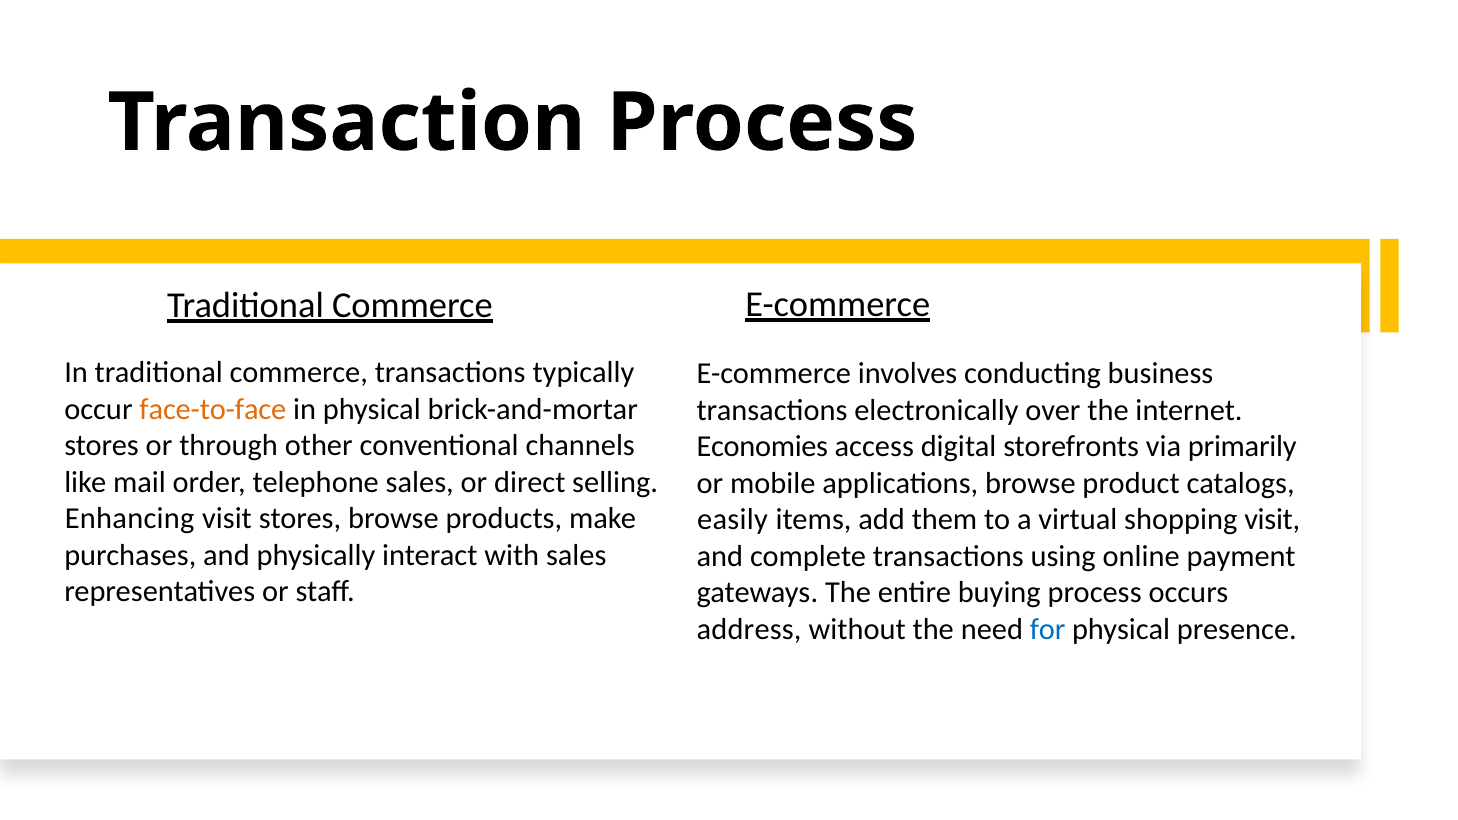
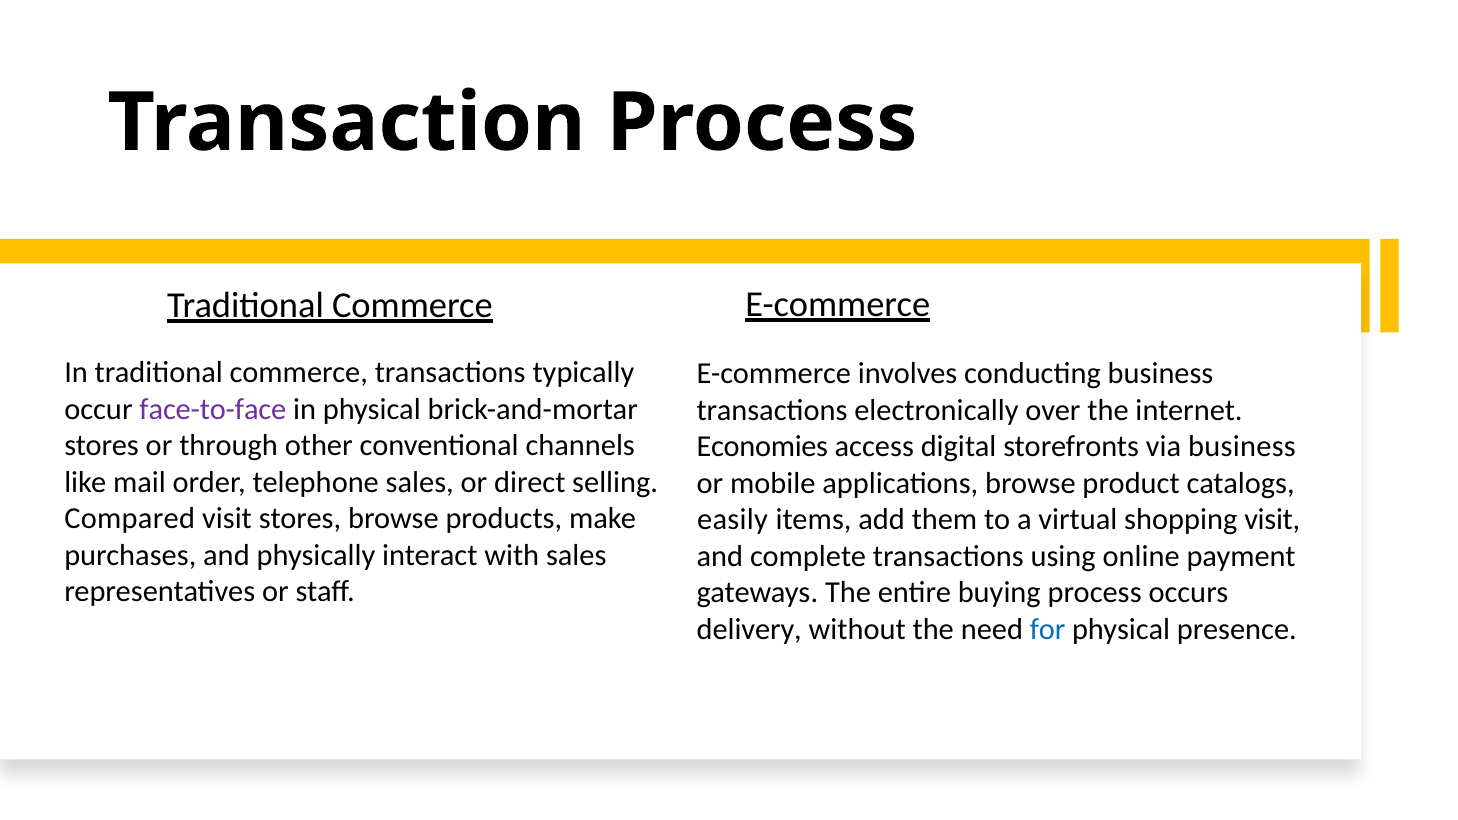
face-to-face colour: orange -> purple (213, 409)
via primarily: primarily -> business (1242, 447)
Enhancing: Enhancing -> Compared (130, 519)
address: address -> delivery (749, 629)
